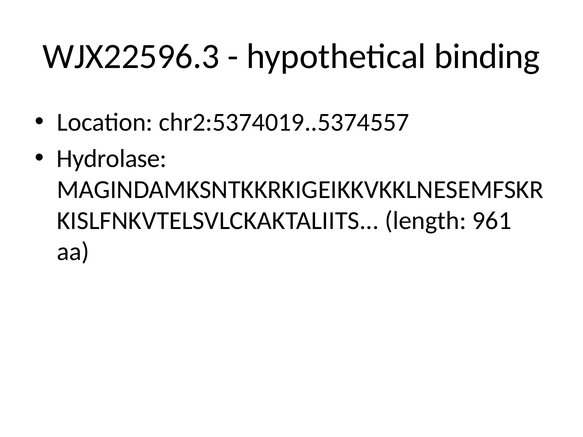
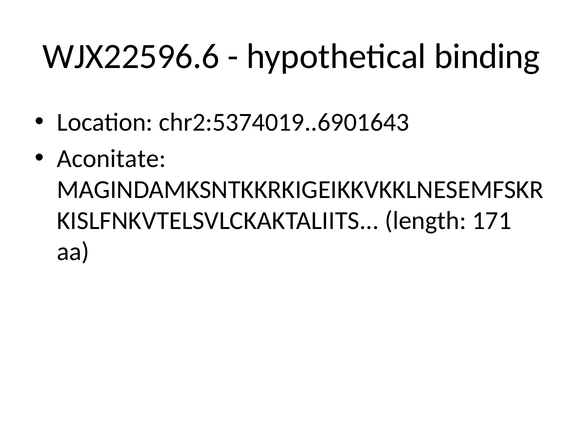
WJX22596.3: WJX22596.3 -> WJX22596.6 (131, 56)
chr2:5374019..5374557: chr2:5374019..5374557 -> chr2:5374019..6901643 (284, 122)
Hydrolase: Hydrolase -> Aconitate (111, 159)
961: 961 -> 171 (492, 221)
